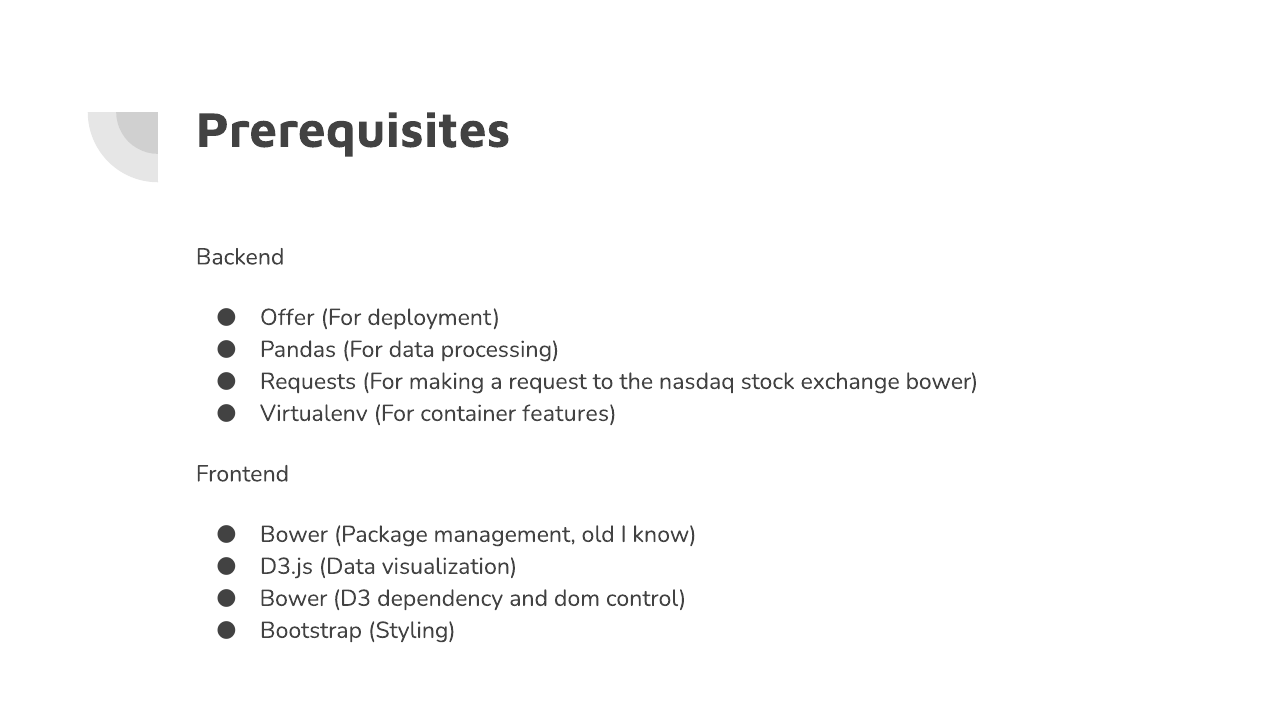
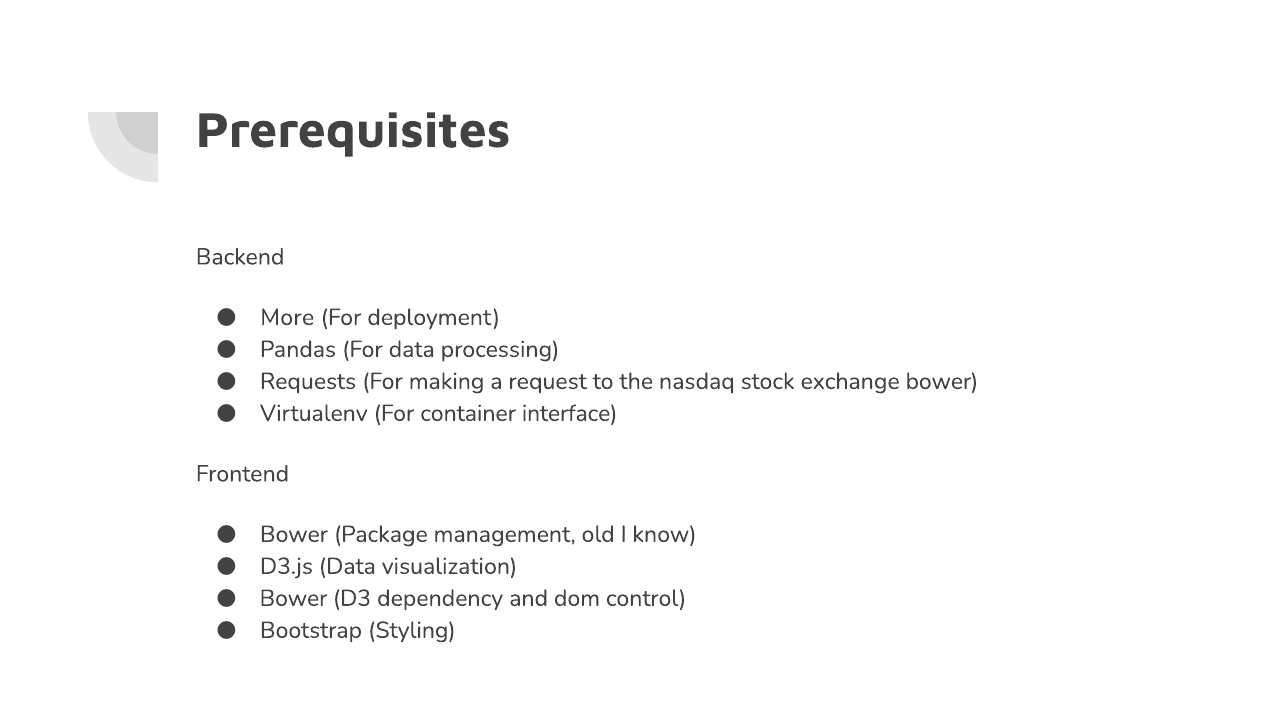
Offer: Offer -> More (287, 317)
features: features -> interface (570, 413)
